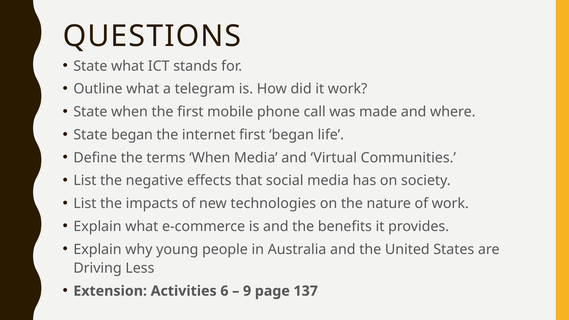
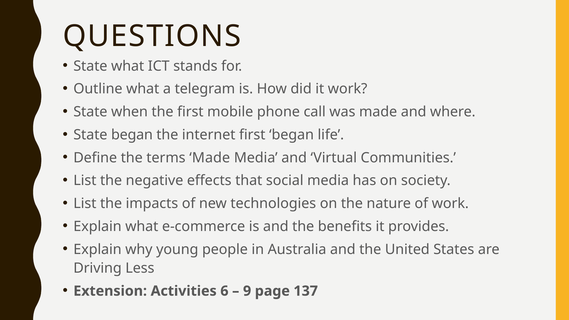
terms When: When -> Made (210, 158)
